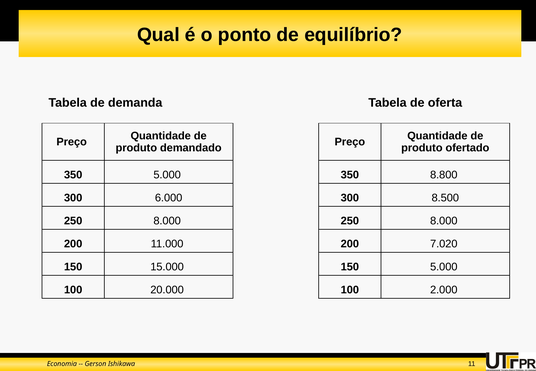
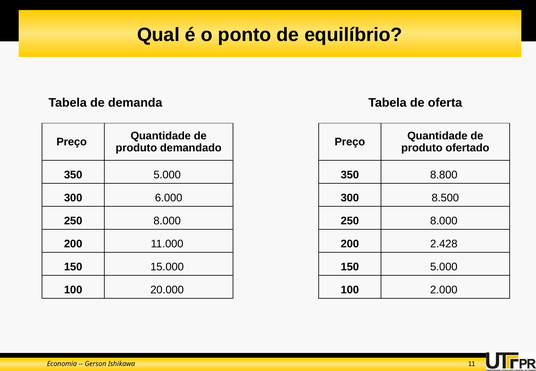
7.020: 7.020 -> 2.428 (444, 244)
